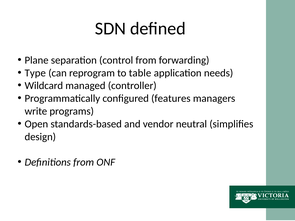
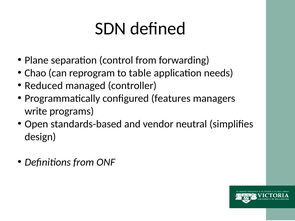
Type: Type -> Chao (35, 73)
Wildcard: Wildcard -> Reduced (44, 86)
